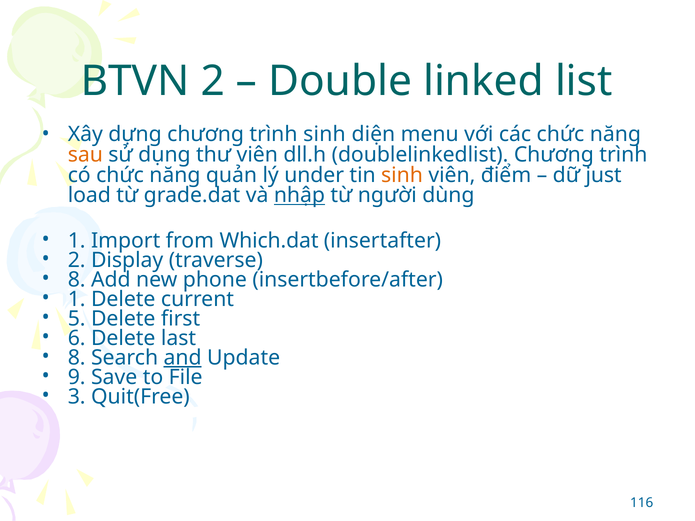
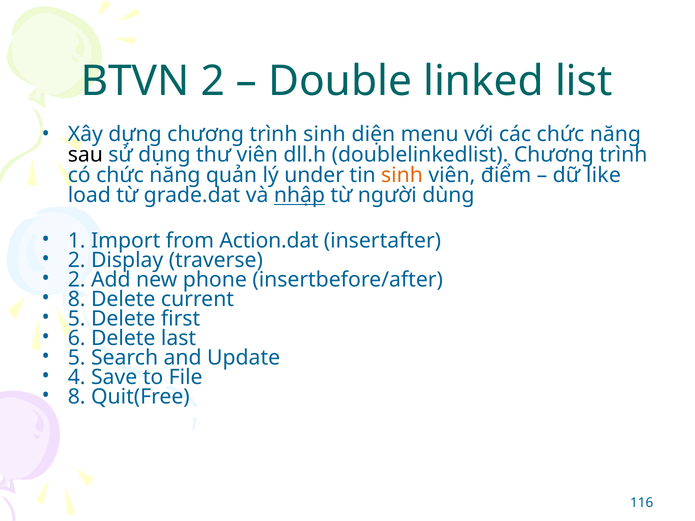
sau colour: orange -> black (85, 155)
just: just -> like (603, 175)
Which.dat: Which.dat -> Action.dat (269, 241)
8: 8 -> 2 (77, 280)
1: 1 -> 8 (77, 299)
8: 8 -> 5 (77, 358)
and underline: present -> none (183, 358)
9: 9 -> 4 (77, 377)
3: 3 -> 8 (77, 397)
